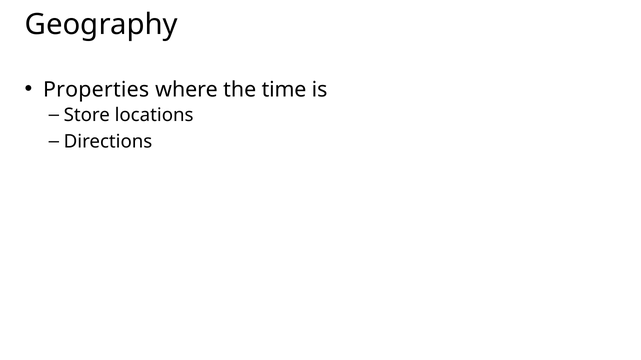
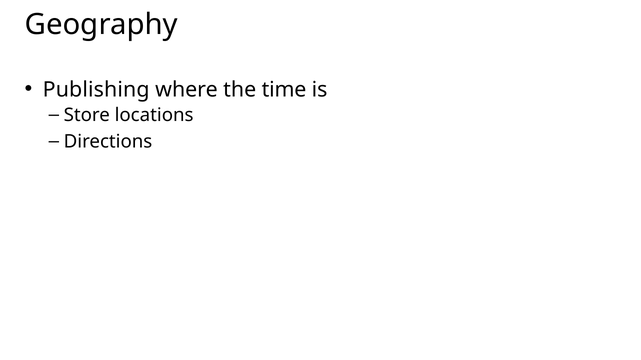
Properties: Properties -> Publishing (96, 90)
